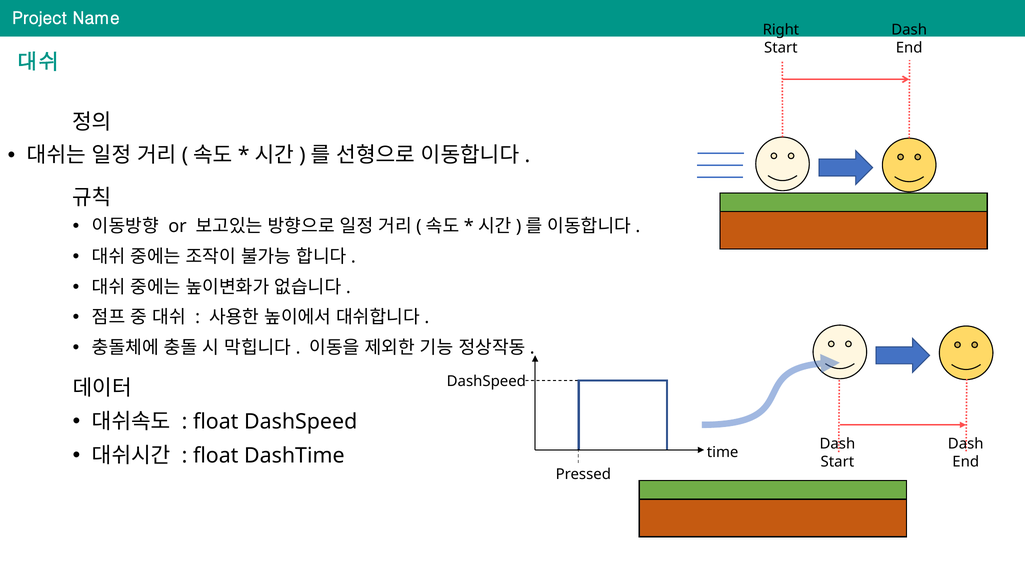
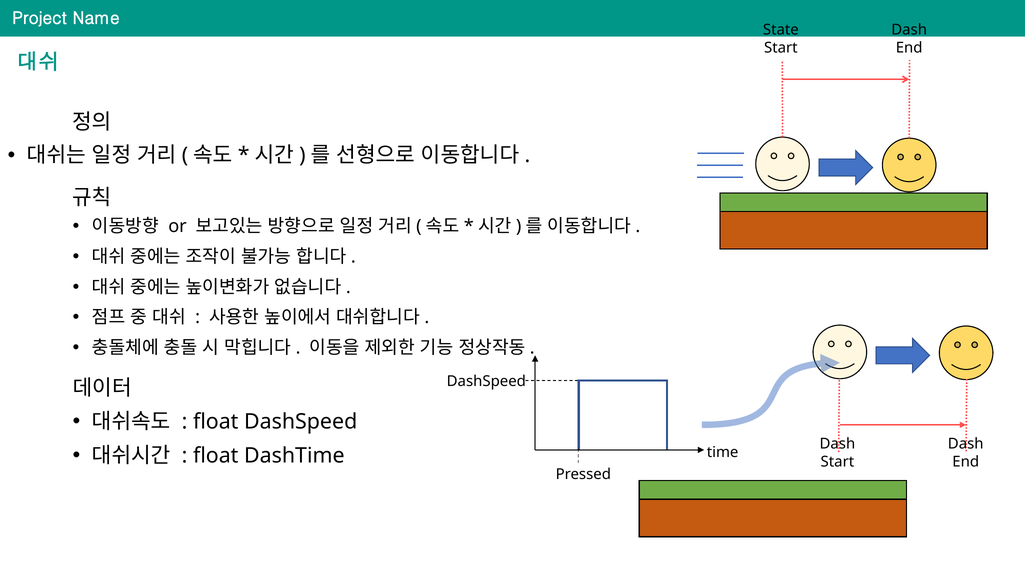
Right: Right -> State (781, 30)
